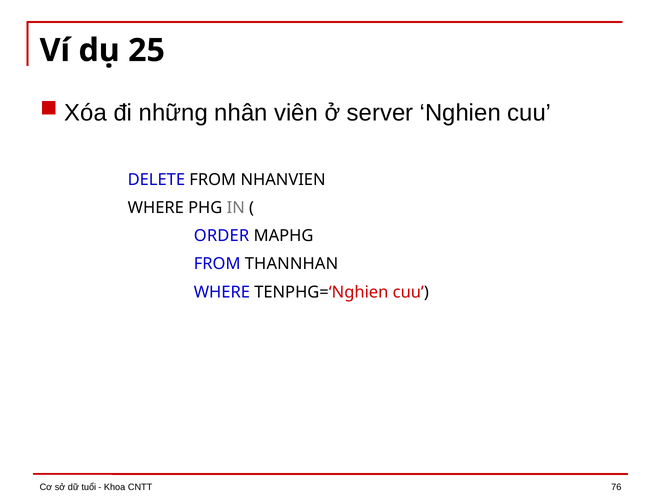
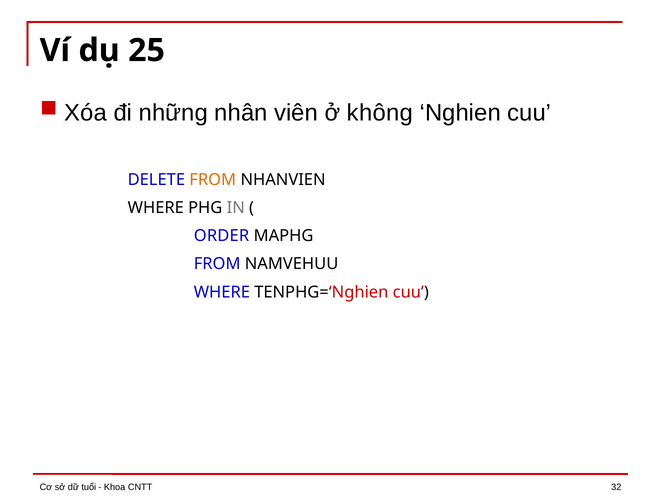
server: server -> không (380, 113)
FROM colour: black -> orange (213, 180)
THANNHAN: THANNHAN -> NAMVEHUU (292, 264)
76: 76 -> 32 (616, 487)
